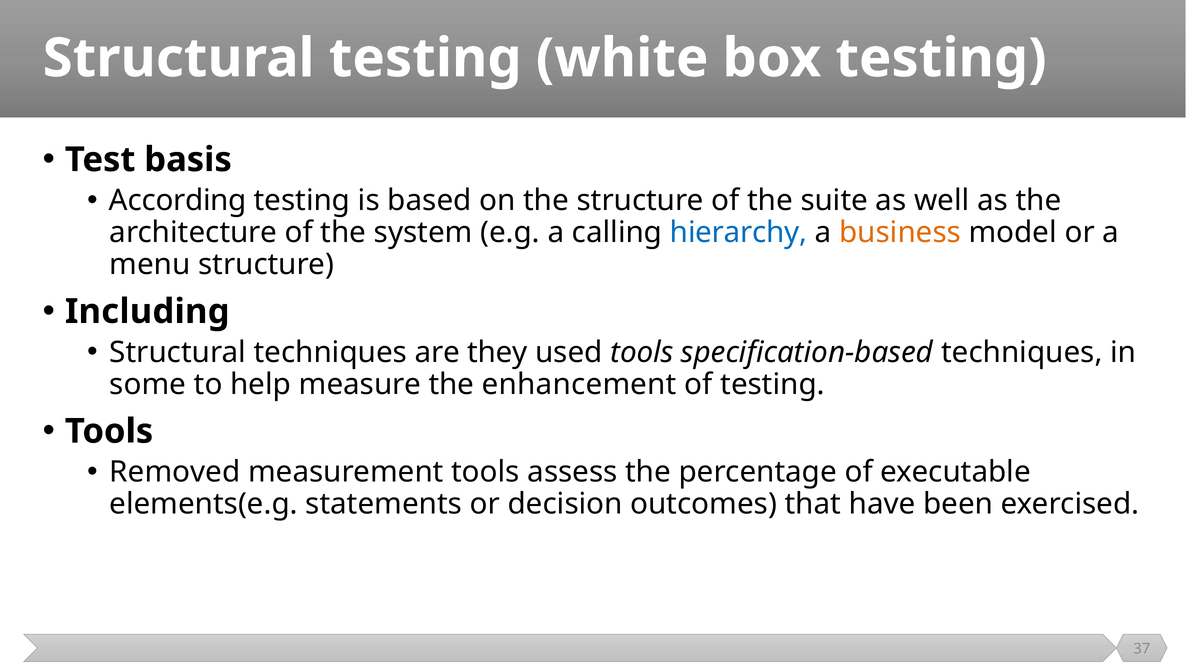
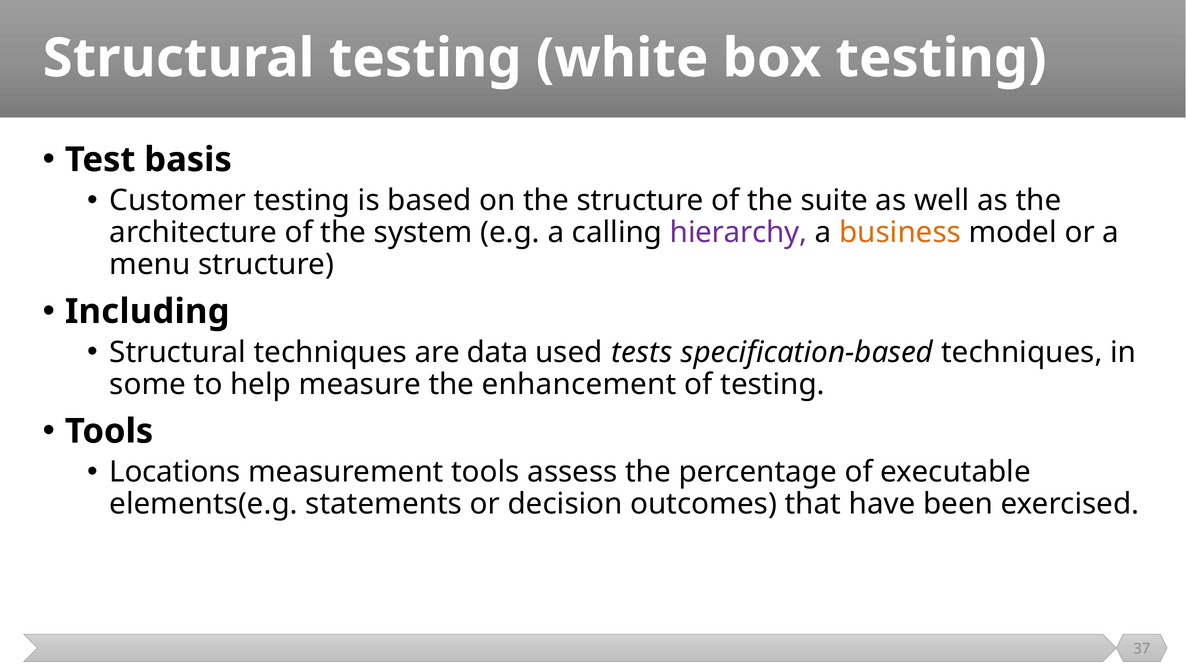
According: According -> Customer (178, 201)
hierarchy colour: blue -> purple (739, 233)
they: they -> data (498, 352)
used tools: tools -> tests (642, 352)
Removed: Removed -> Locations (175, 472)
